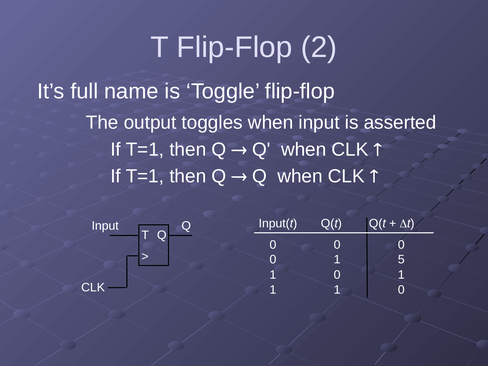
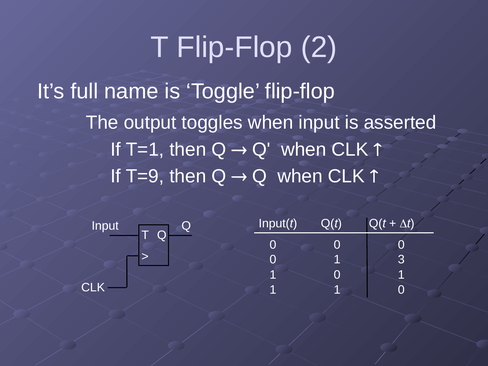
T=1: T=1 -> T=9 (145, 176)
5: 5 -> 3 (401, 260)
